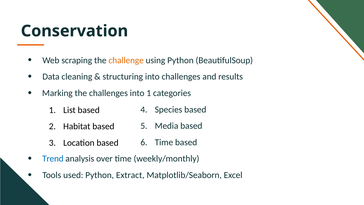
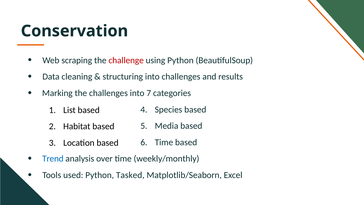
challenge colour: orange -> red (126, 60)
into 1: 1 -> 7 (149, 93)
Extract: Extract -> Tasked (130, 175)
